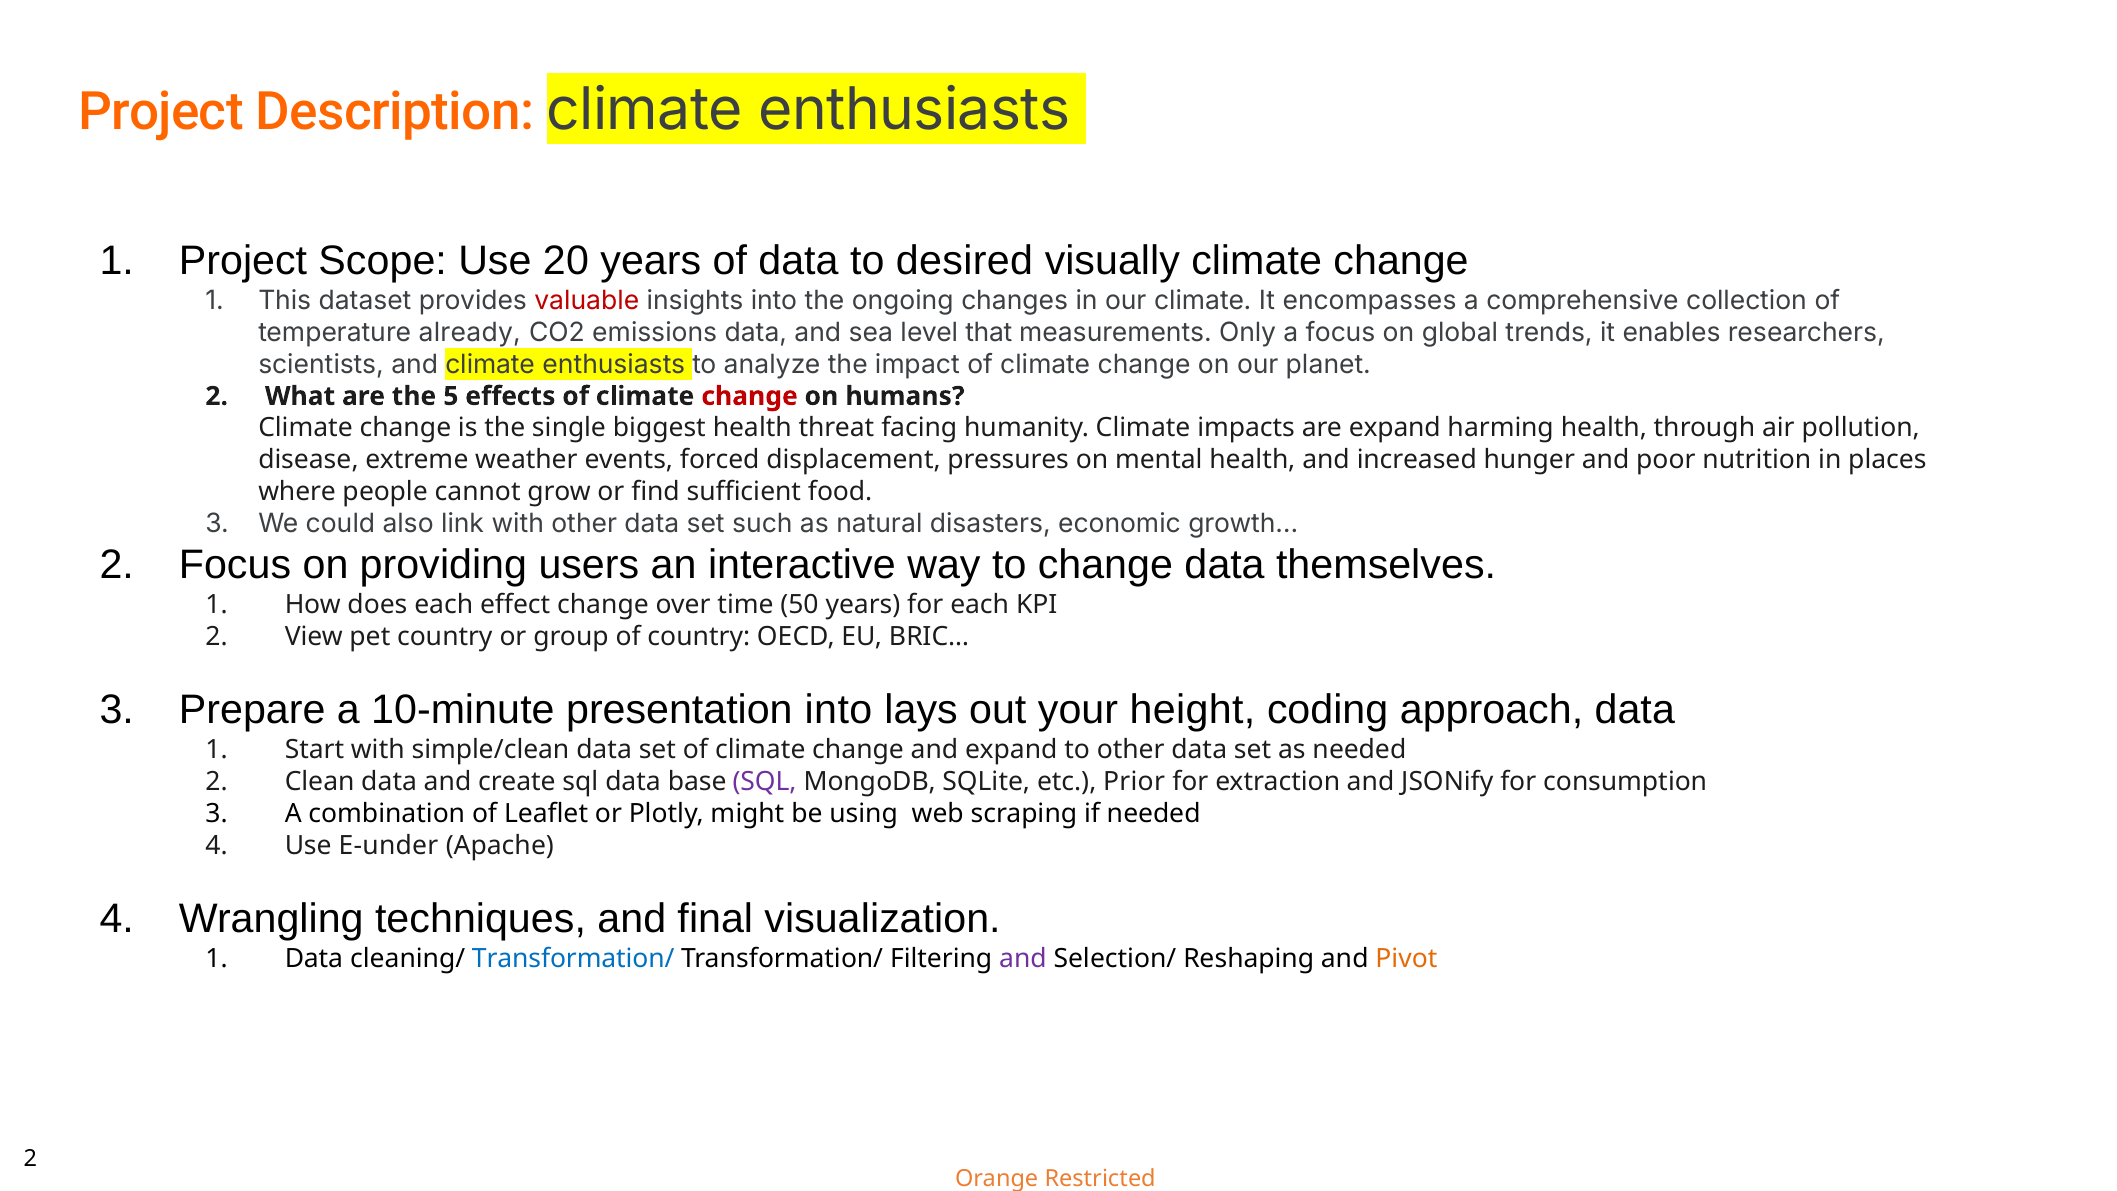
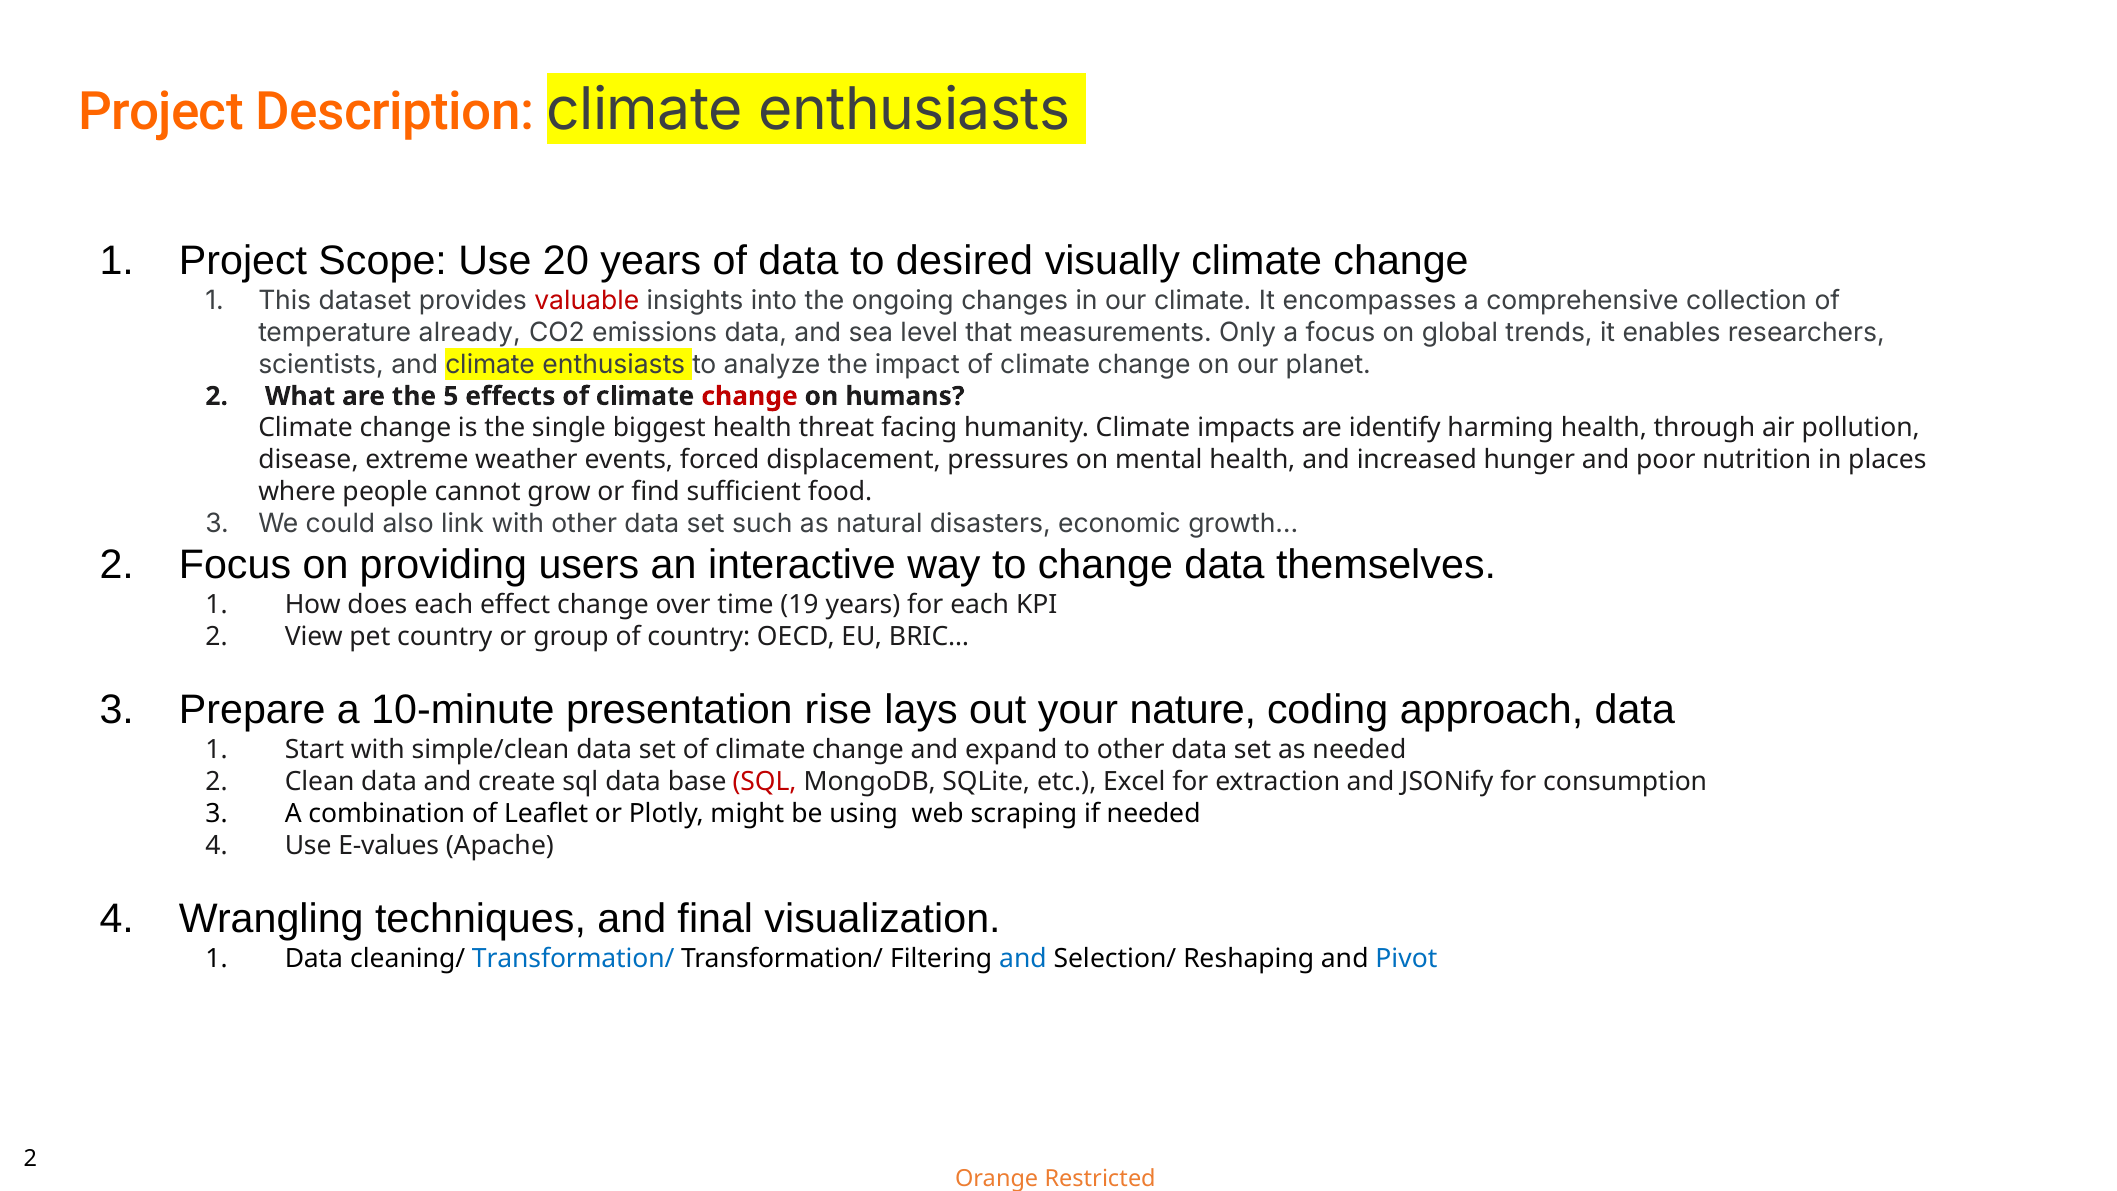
are expand: expand -> identify (1395, 428)
50: 50 -> 19 (800, 605)
presentation into: into -> rise (838, 710)
height: height -> nature (1193, 710)
SQL colour: purple -> red (765, 782)
Prior: Prior -> Excel (1134, 782)
E-under: E-under -> E-values (389, 845)
and colour: purple -> blue (1023, 958)
Pivot colour: orange -> blue (1406, 958)
